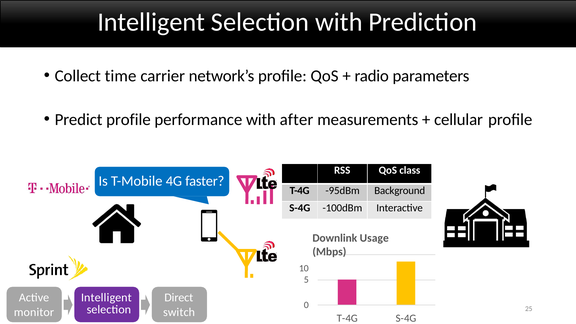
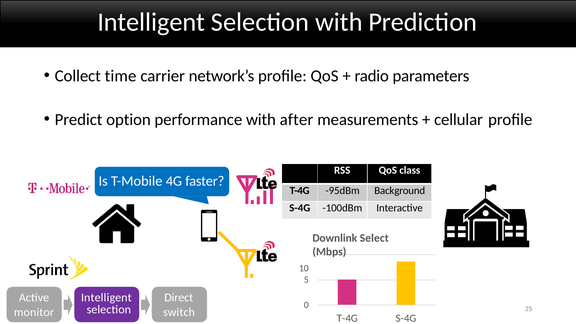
Predict profile: profile -> option (128, 119)
Usage: Usage -> Select (374, 238)
